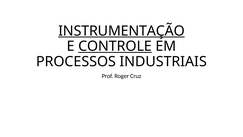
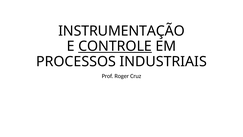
INSTRUMENTAÇÃO underline: present -> none (122, 31)
